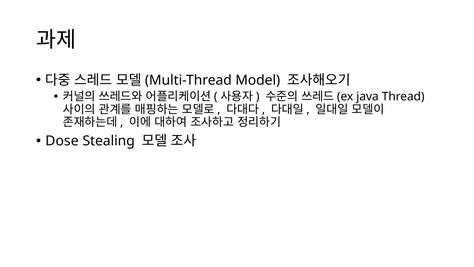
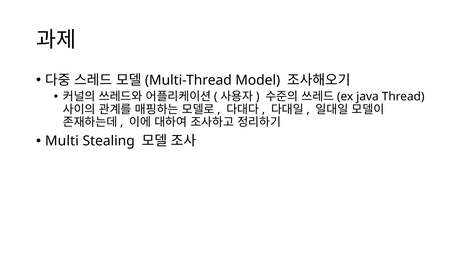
Dose: Dose -> Multi (62, 141)
